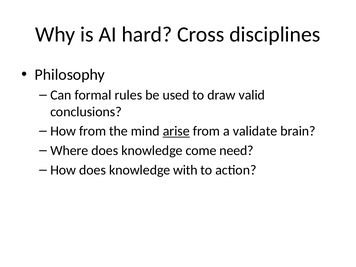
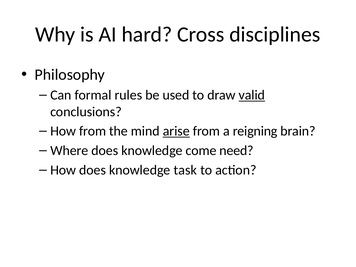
valid underline: none -> present (252, 95)
validate: validate -> reigning (255, 131)
with: with -> task (185, 170)
